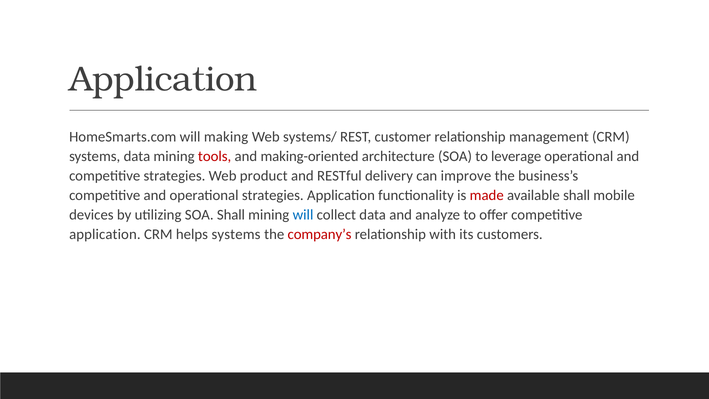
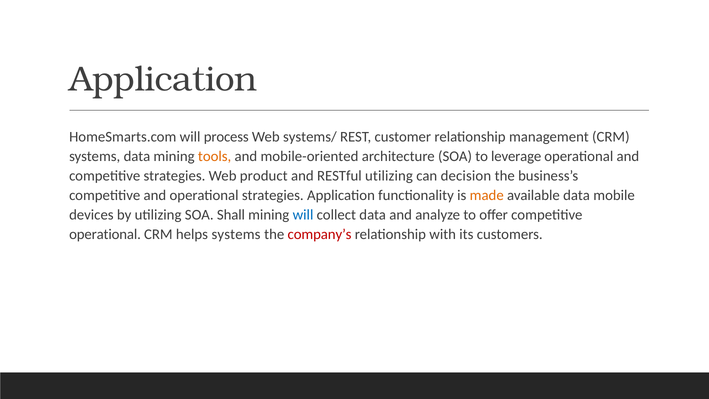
making: making -> process (226, 137)
tools colour: red -> orange (215, 156)
making-oriented: making-oriented -> mobile-oriented (309, 156)
RESTful delivery: delivery -> utilizing (389, 176)
improve: improve -> decision (466, 176)
made colour: red -> orange (487, 195)
available shall: shall -> data (577, 195)
application: application -> operational (105, 234)
